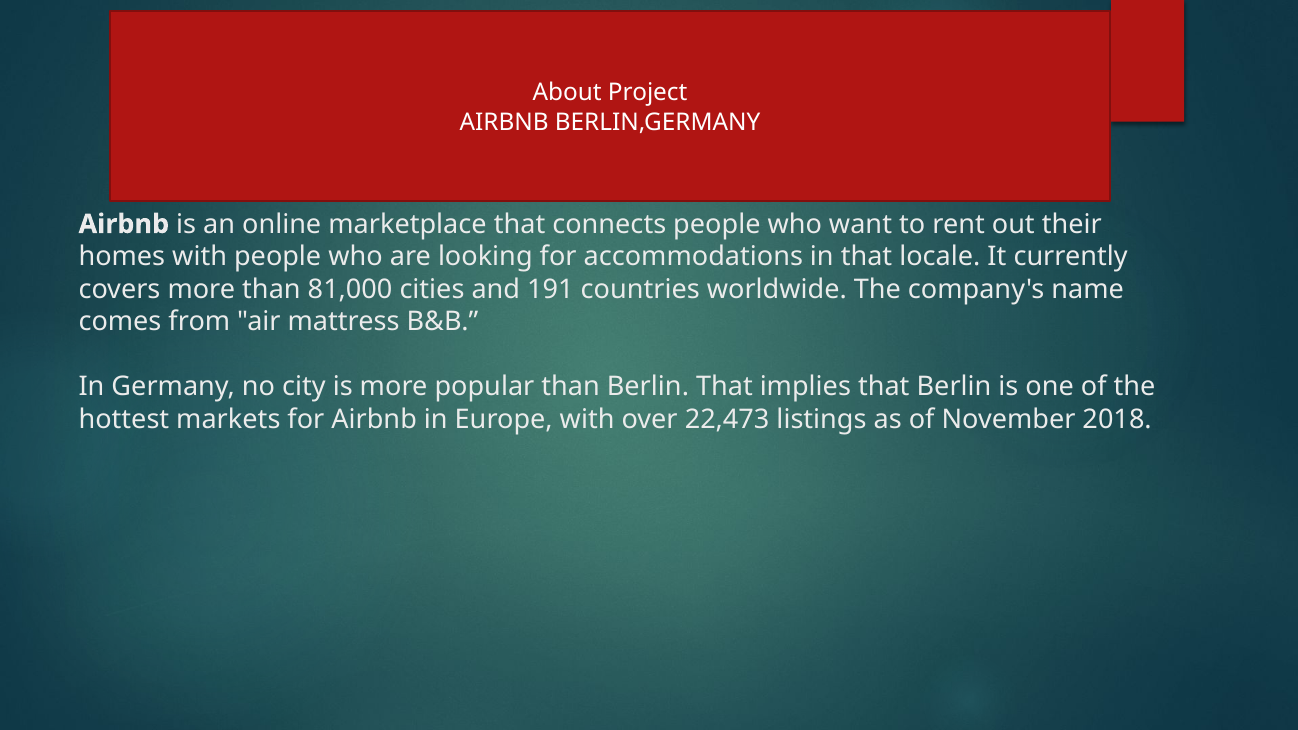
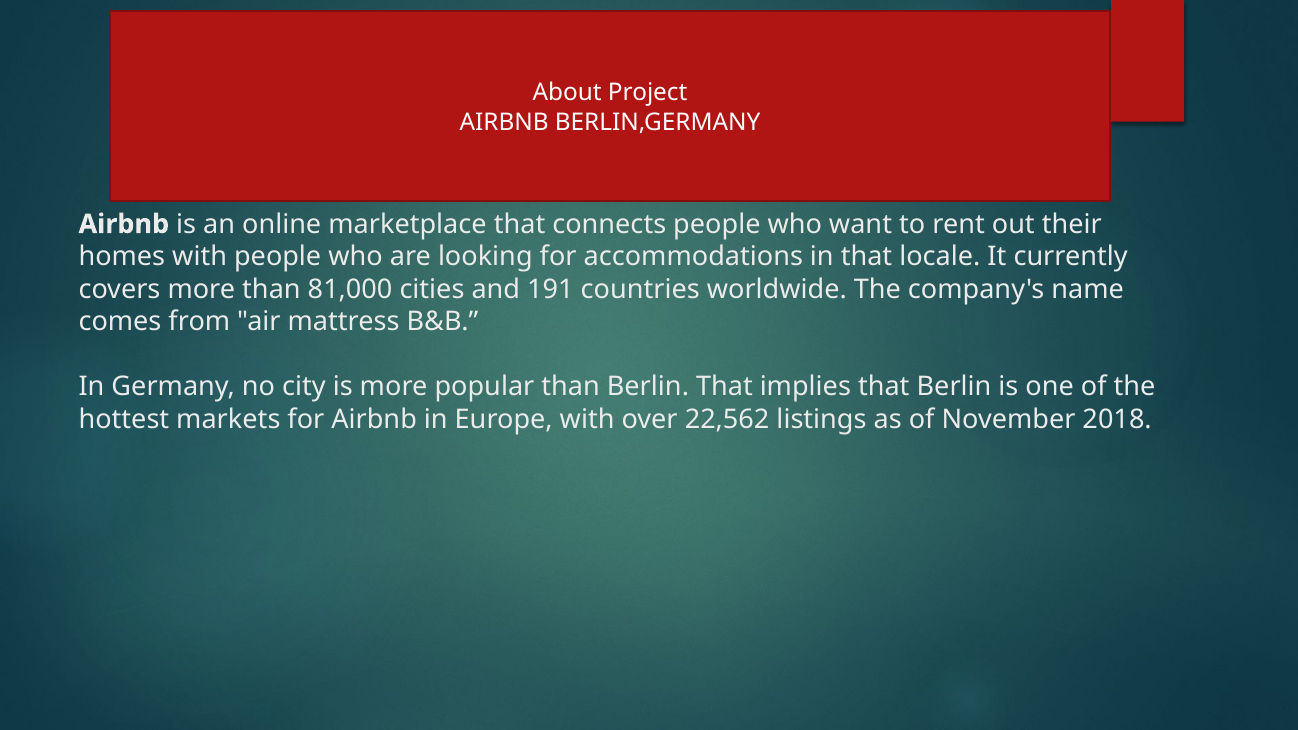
22,473: 22,473 -> 22,562 (727, 419)
